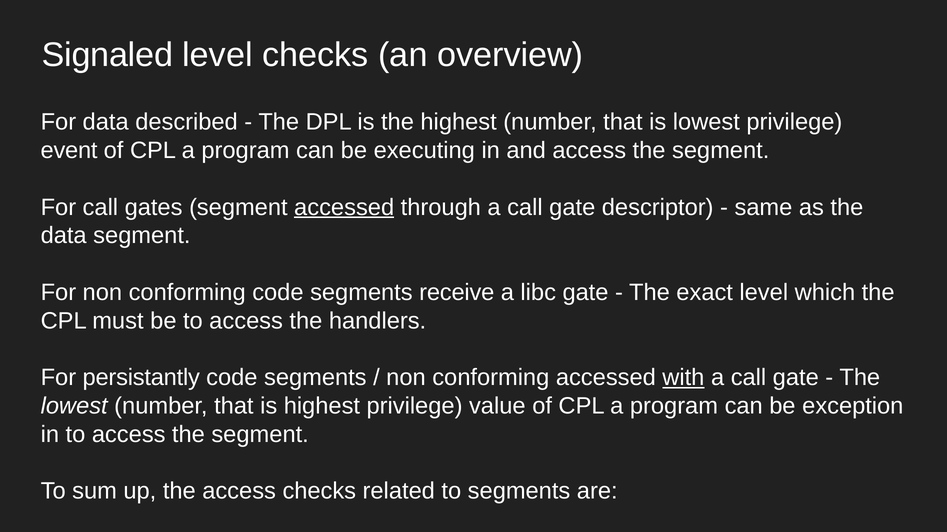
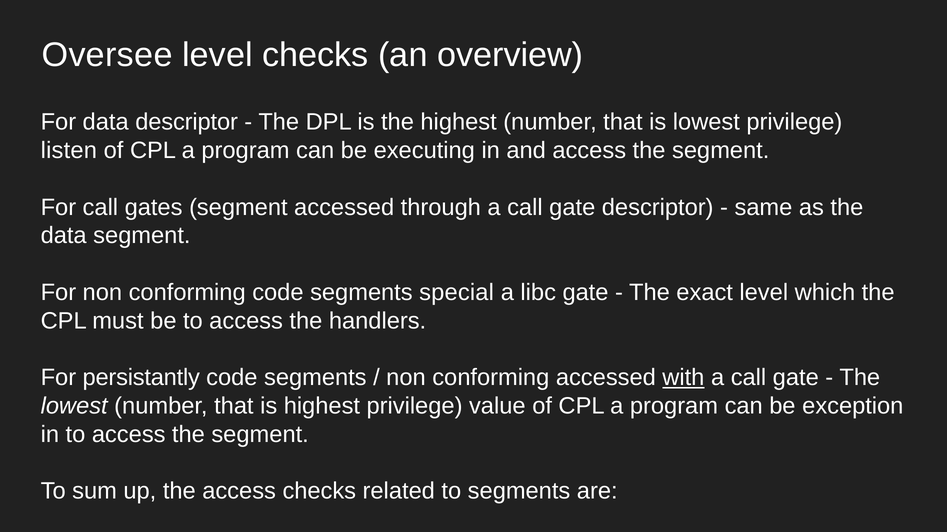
Signaled: Signaled -> Oversee (107, 55)
data described: described -> descriptor (187, 122)
event: event -> listen (69, 151)
accessed underline: present -> none (344, 207)
receive: receive -> special (457, 293)
